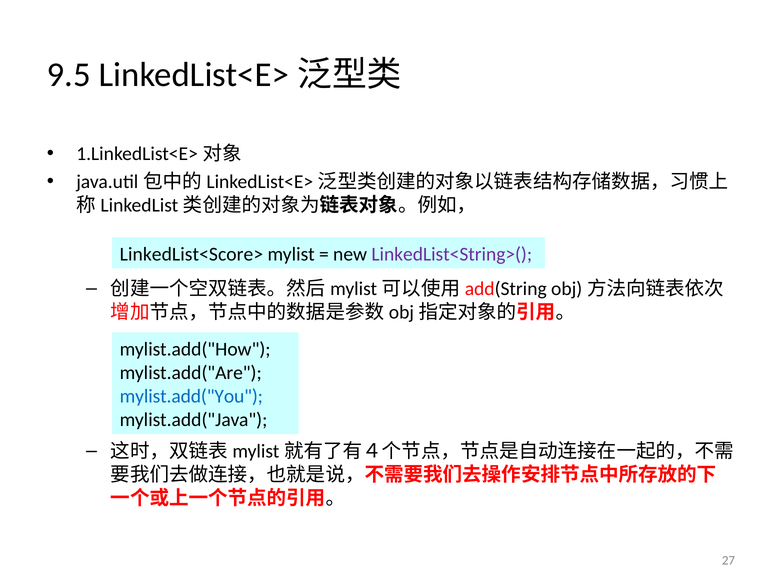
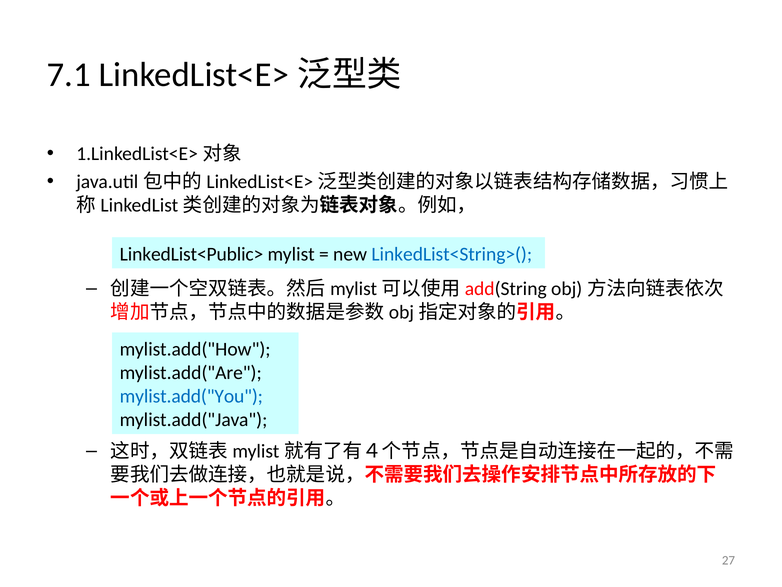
9.5: 9.5 -> 7.1 (69, 75)
LinkedList<Score>: LinkedList<Score> -> LinkedList<Public> (192, 254)
LinkedList<String>( colour: purple -> blue (452, 254)
